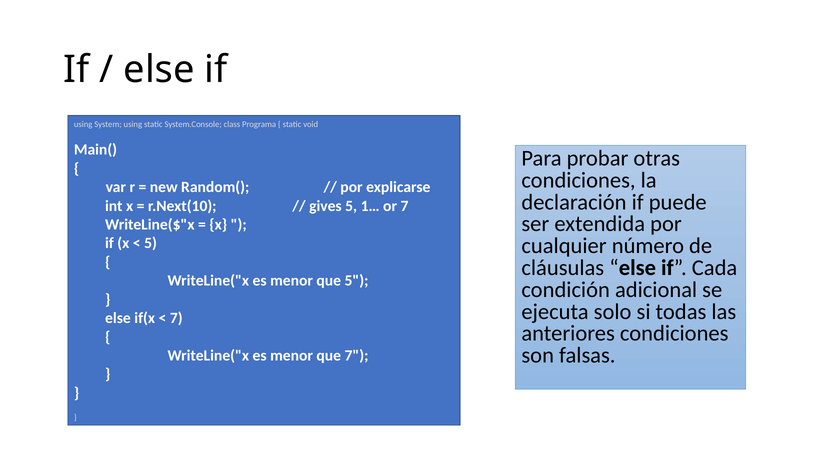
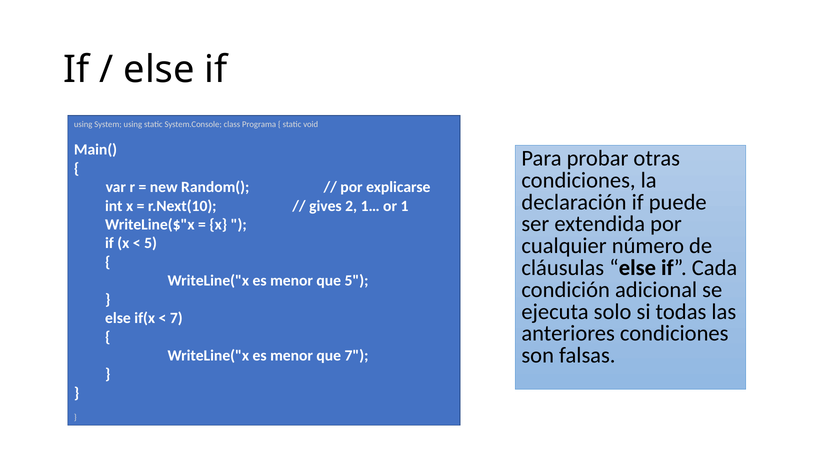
gives 5: 5 -> 2 (351, 206)
or 7: 7 -> 1 (404, 206)
